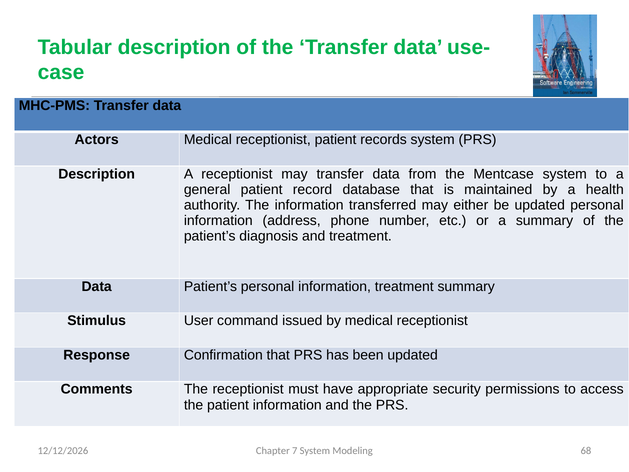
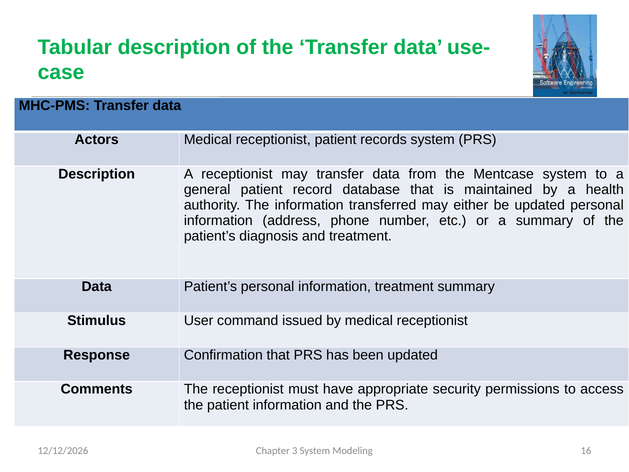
7: 7 -> 3 (295, 451)
68: 68 -> 16 (586, 450)
